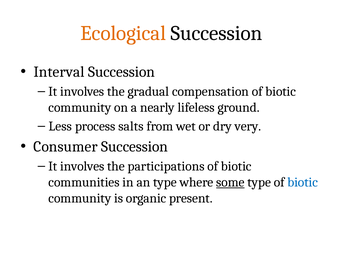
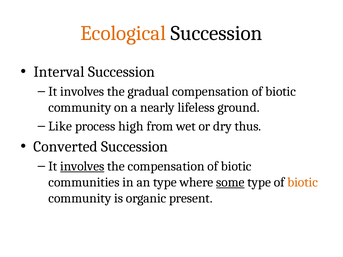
Less: Less -> Like (60, 126)
salts: salts -> high (131, 126)
very: very -> thus (248, 126)
Consumer: Consumer -> Converted (66, 147)
involves underline: none -> present (82, 166)
the participations: participations -> compensation (166, 166)
biotic colour: blue -> orange (303, 182)
